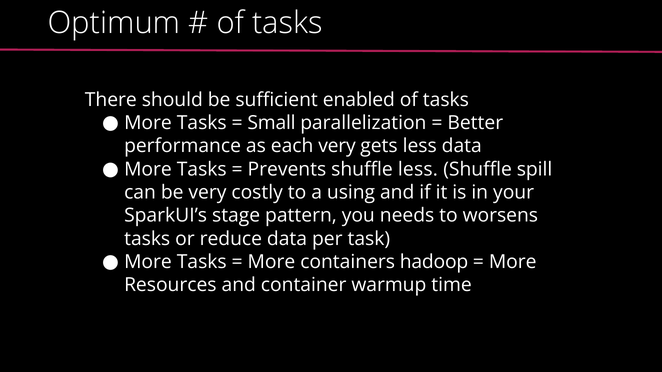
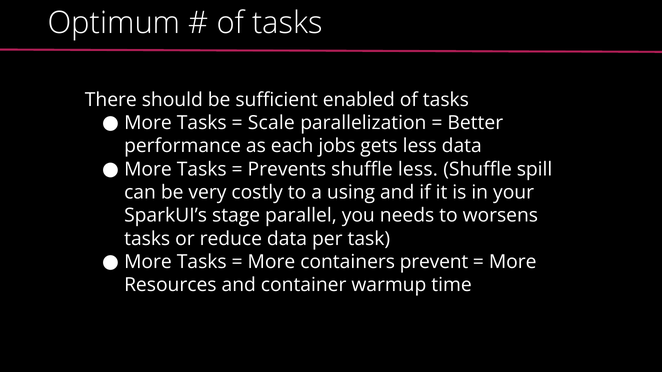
Small: Small -> Scale (271, 123)
each very: very -> jobs (337, 146)
pattern: pattern -> parallel (301, 216)
hadoop: hadoop -> prevent (434, 262)
